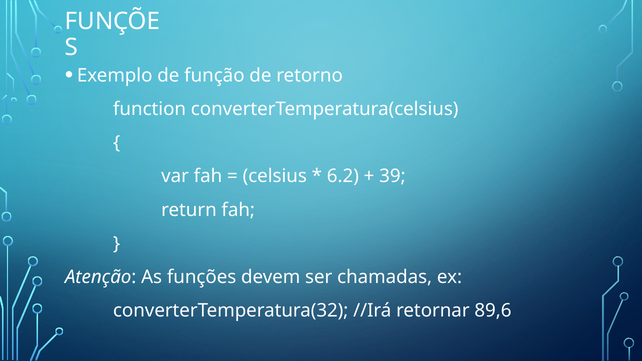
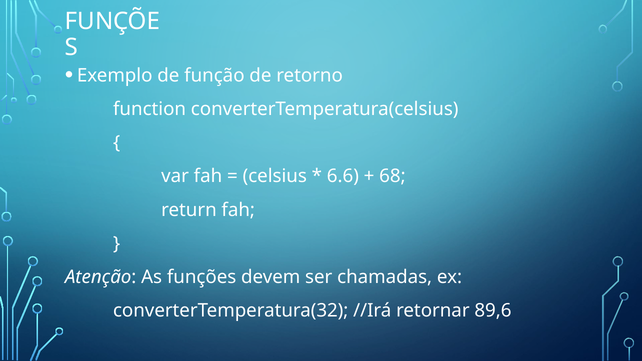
6.2: 6.2 -> 6.6 (343, 176)
39: 39 -> 68 (392, 176)
